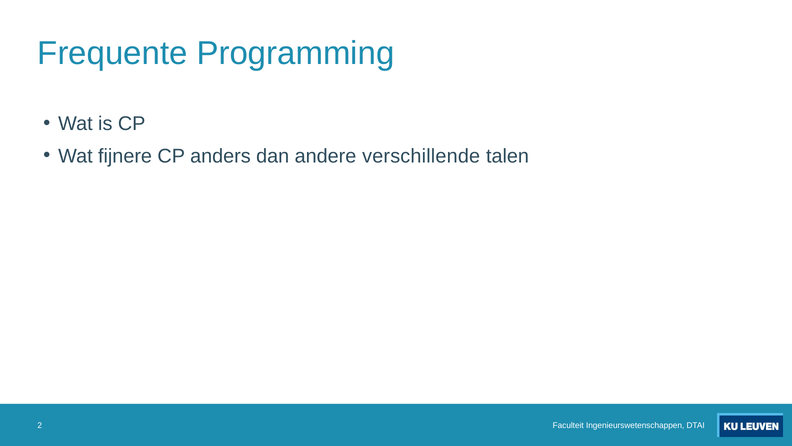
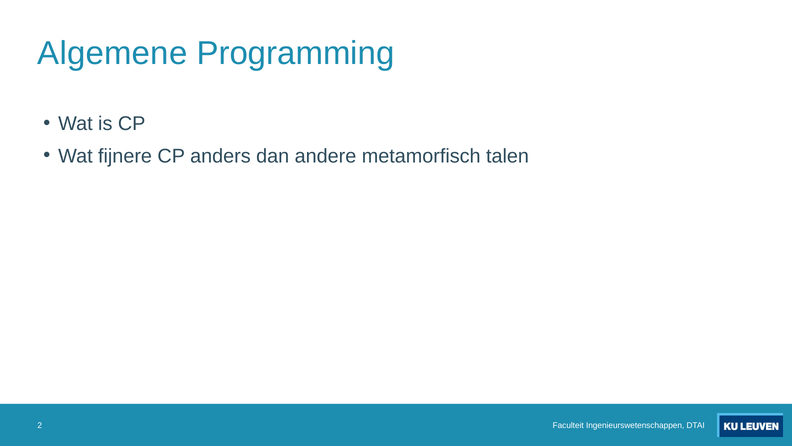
Frequente: Frequente -> Algemene (112, 53)
verschillende: verschillende -> metamorfisch (421, 156)
